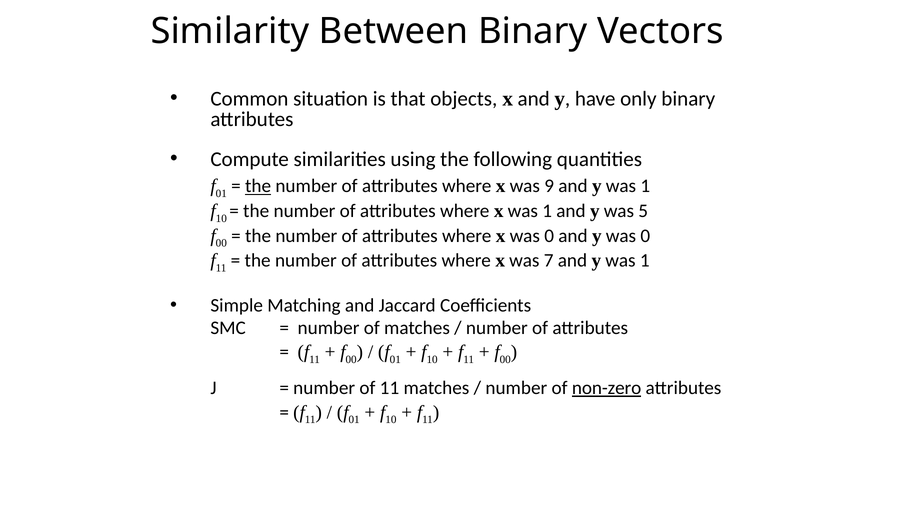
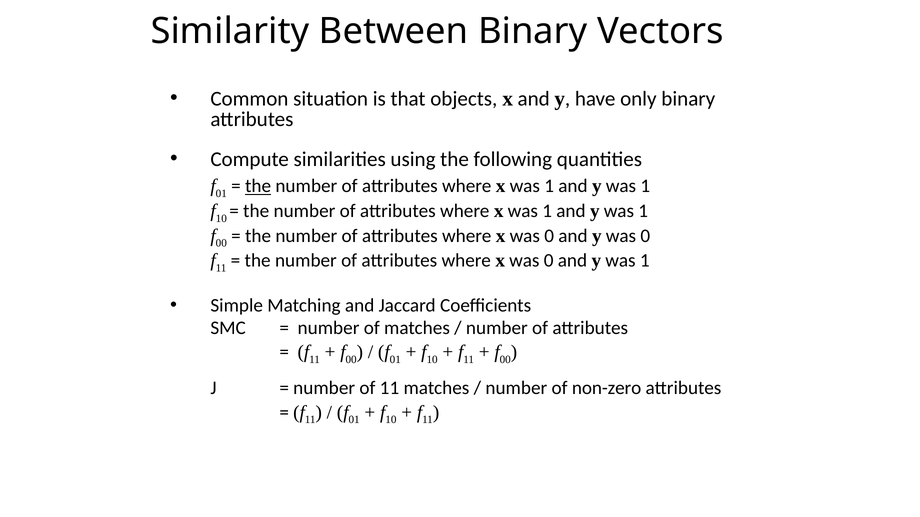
9: 9 -> 1 (549, 186)
5: 5 -> 1 (643, 211)
7: 7 -> 0 (549, 261)
non-zero underline: present -> none (607, 388)
